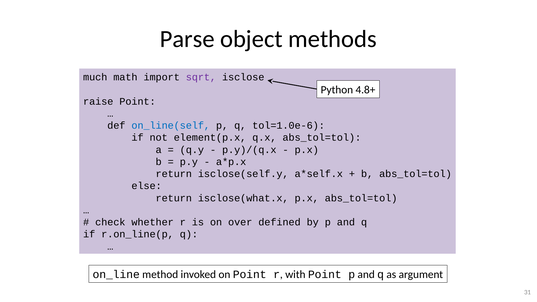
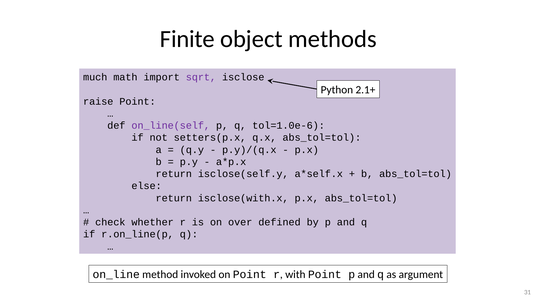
Parse: Parse -> Finite (187, 39)
4.8+: 4.8+ -> 2.1+ (365, 90)
on_line(self colour: blue -> purple (171, 126)
element(p.x: element(p.x -> setters(p.x (210, 138)
isclose(what.x: isclose(what.x -> isclose(with.x (243, 198)
